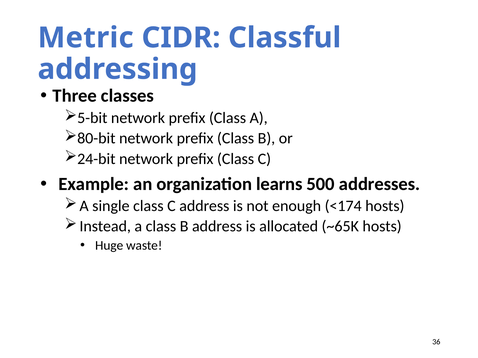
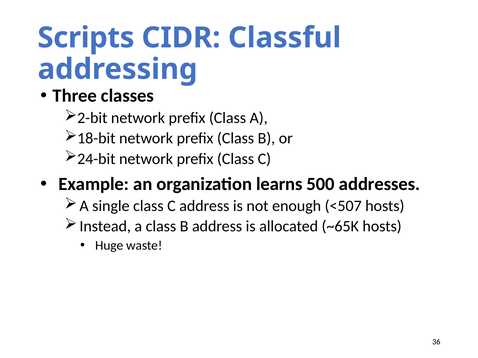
Metric: Metric -> Scripts (86, 38)
5-bit: 5-bit -> 2-bit (92, 118)
80-bit: 80-bit -> 18-bit (96, 138)
<174: <174 -> <507 (343, 206)
